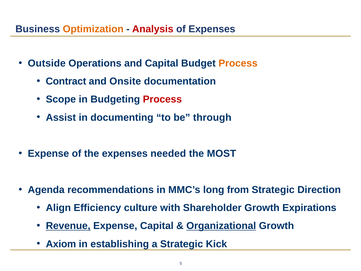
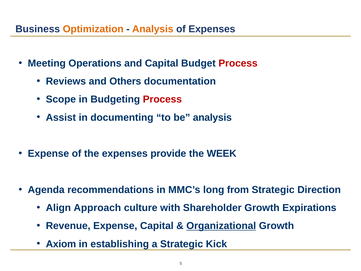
Analysis colour: red -> orange (153, 29)
Outside: Outside -> Meeting (47, 63)
Process colour: orange -> red (238, 63)
Contract: Contract -> Reviews (66, 81)
Onsite: Onsite -> Others (125, 81)
be through: through -> analysis (212, 117)
needed: needed -> provide (168, 153)
MOST: MOST -> WEEK (222, 153)
Efficiency: Efficiency -> Approach (97, 208)
Revenue underline: present -> none (68, 226)
